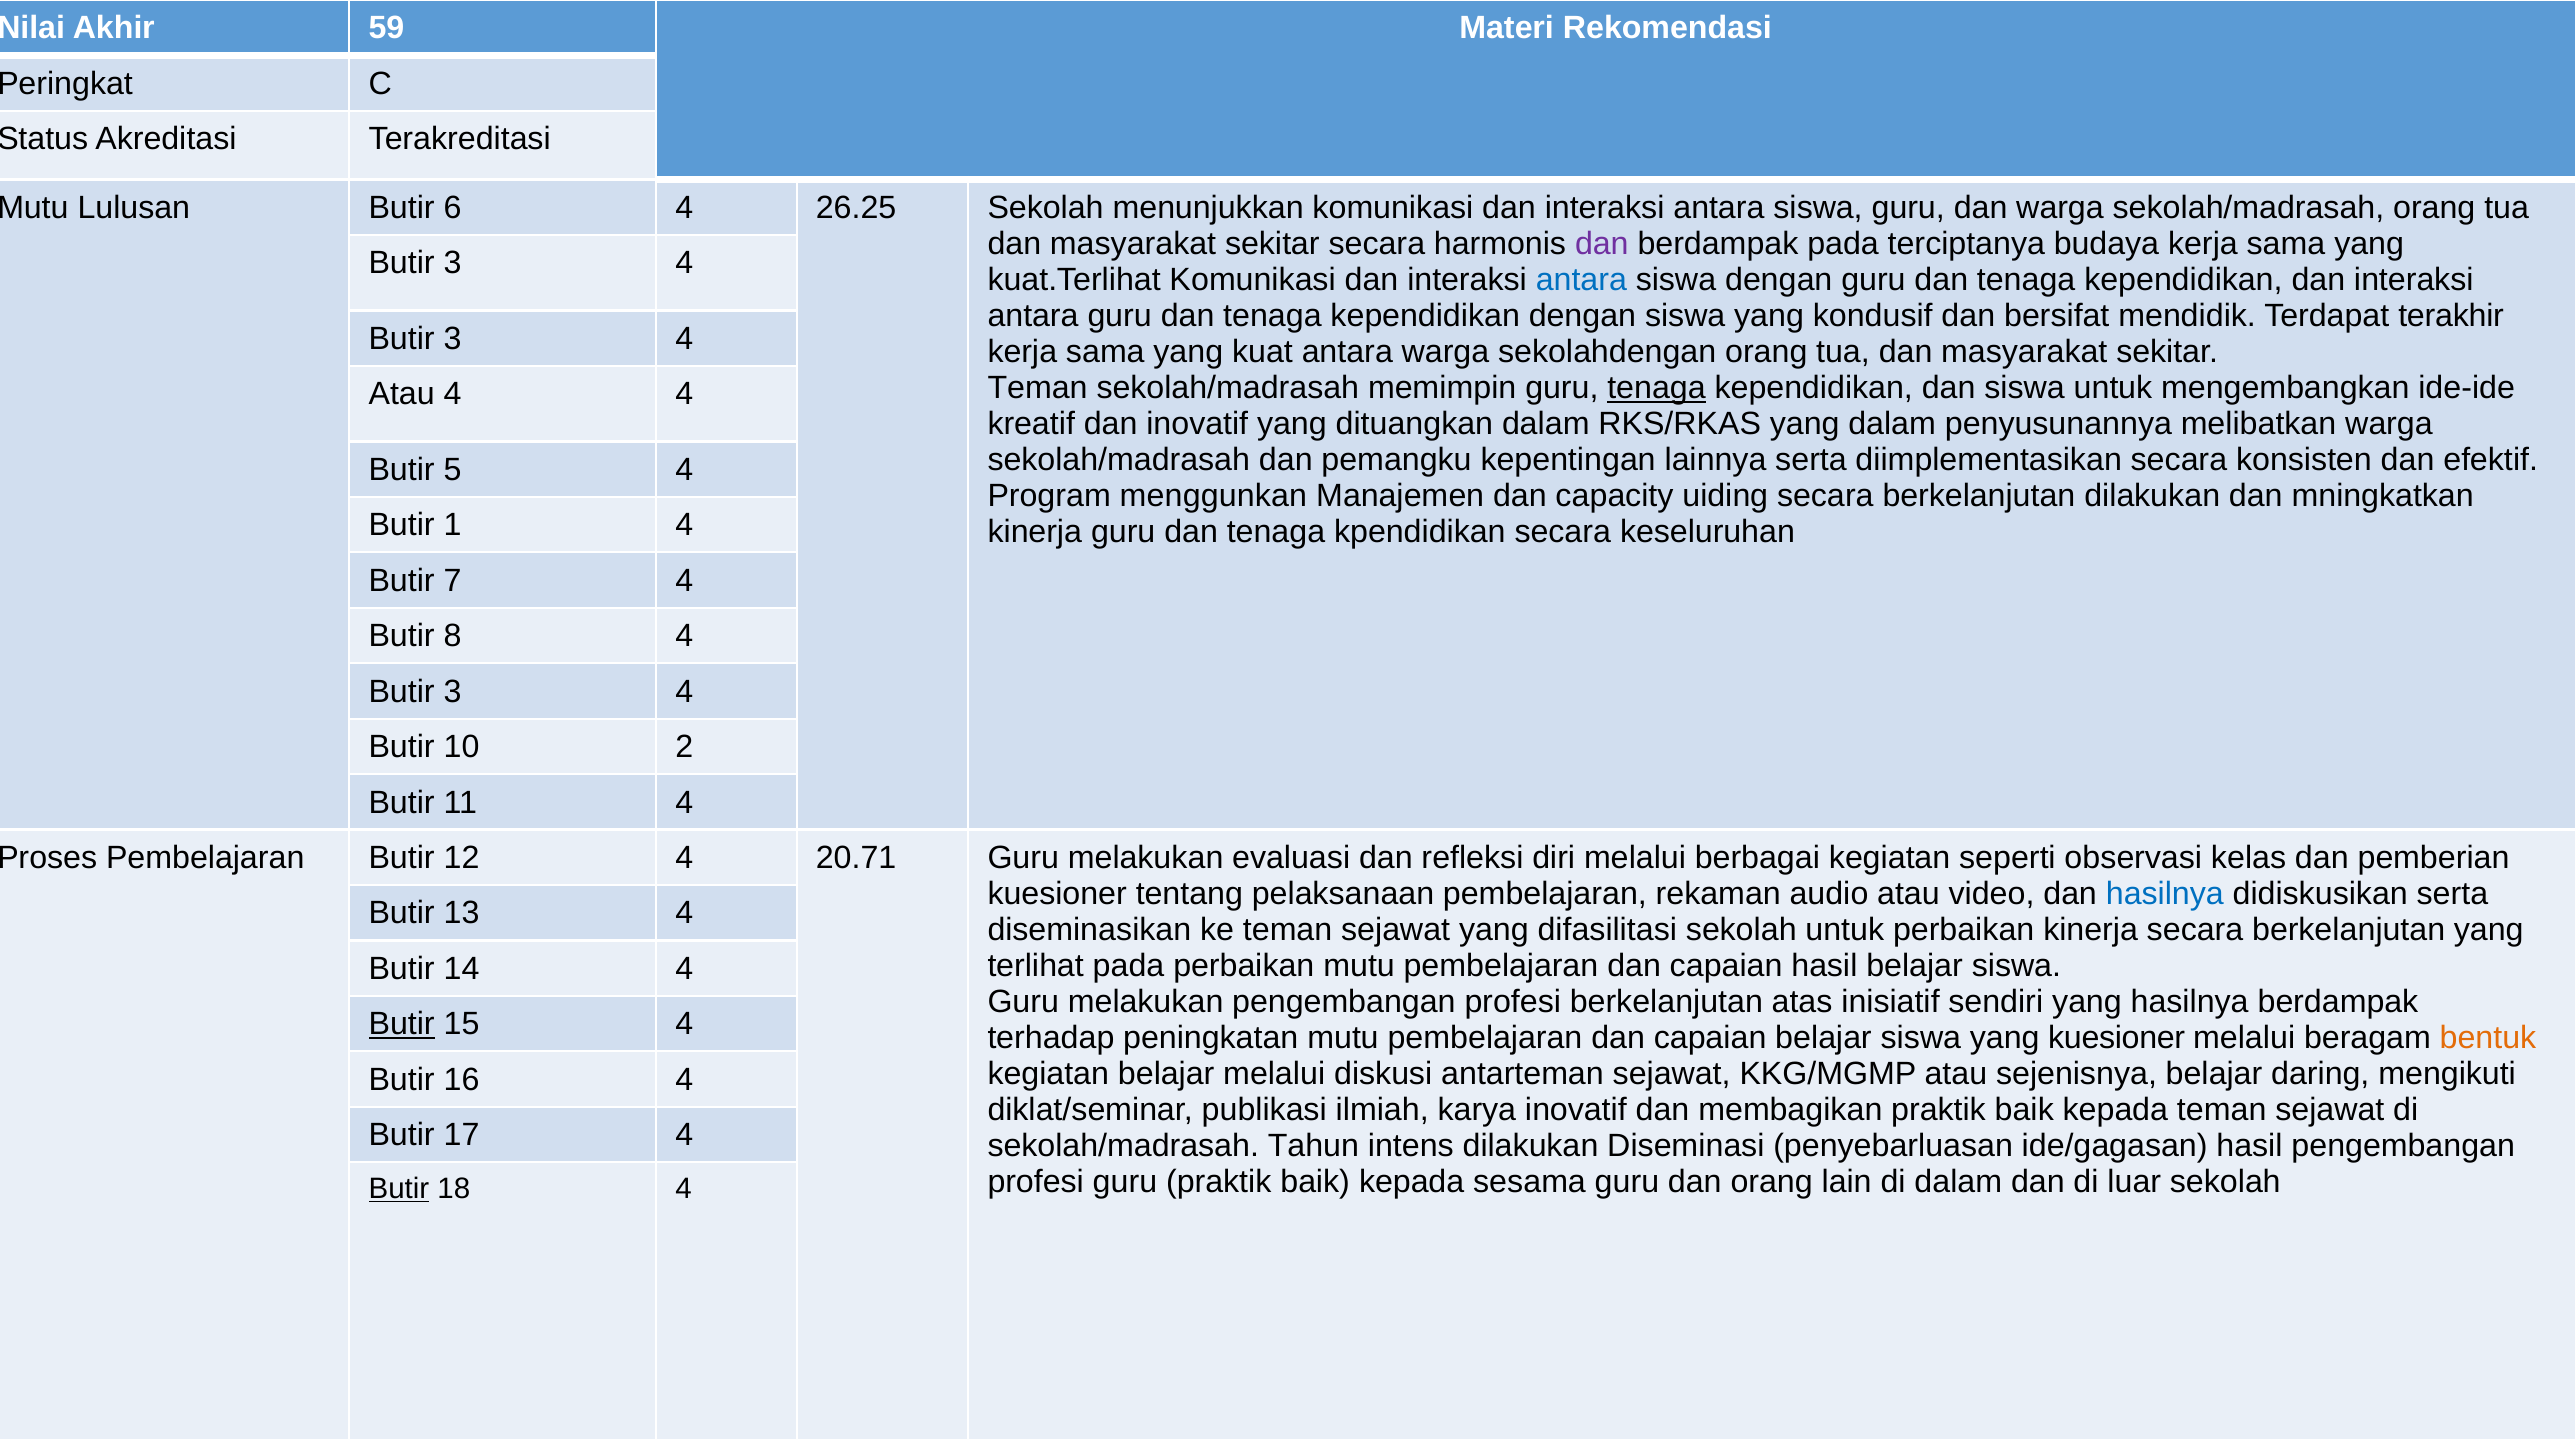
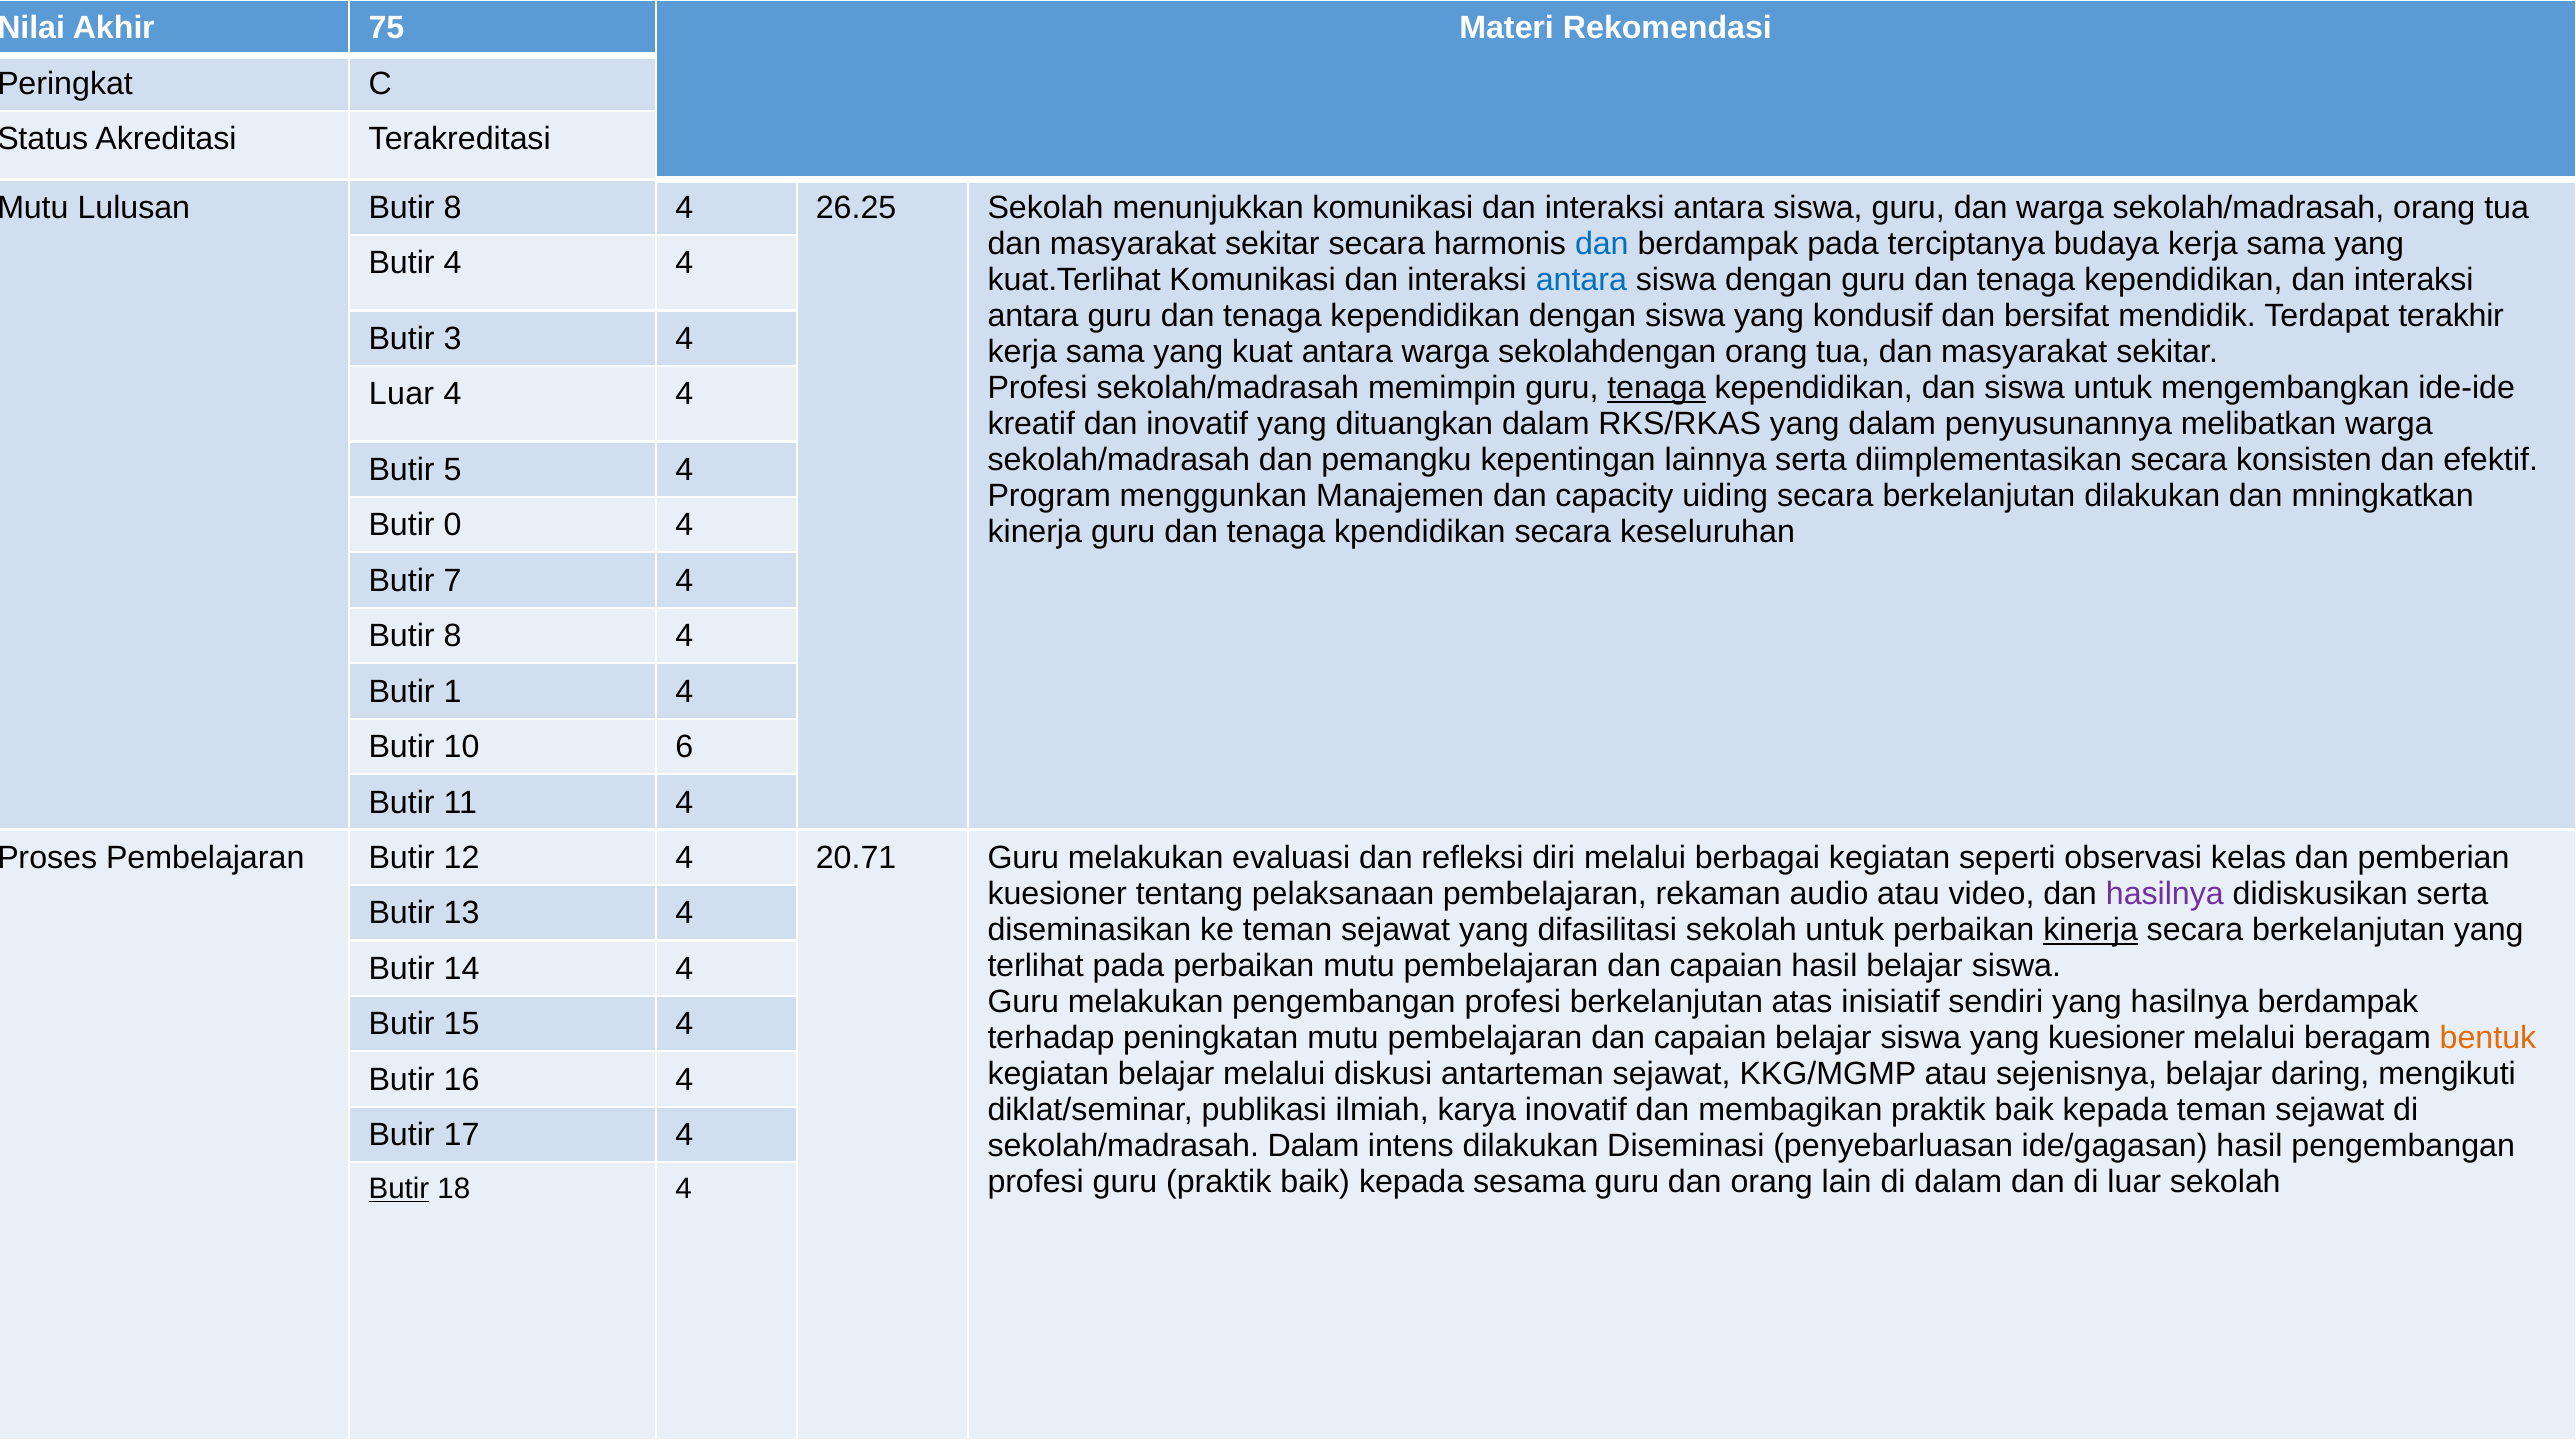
59: 59 -> 75 (387, 28)
Lulusan Butir 6: 6 -> 8 (452, 208)
dan colour: purple -> blue (1602, 244)
3: 3 -> 4 (452, 263)
Teman: Teman -> Profesi (1038, 388)
Atau: Atau -> Luar (402, 394)
1: 1 -> 0 (452, 525)
3: 3 -> 1 (452, 692)
2: 2 -> 6 (684, 747)
hasilnya colour: blue -> purple (2165, 894)
kinerja underline: none -> present (2091, 930)
Butir underline: present -> none (402, 1024)
sekolah/madrasah Tahun: Tahun -> Dalam (1313, 1146)
